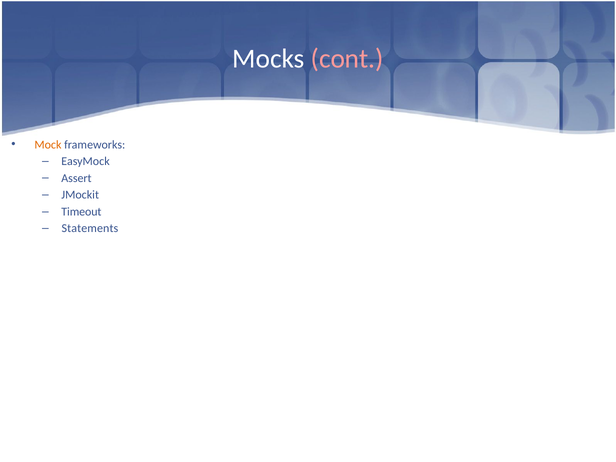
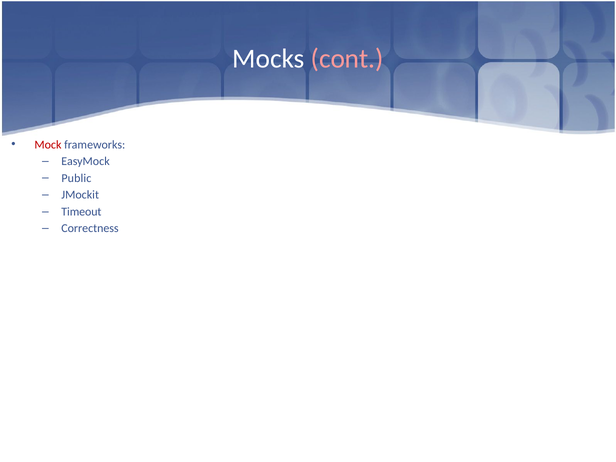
Mock colour: orange -> red (48, 145)
Assert: Assert -> Public (76, 178)
Statements: Statements -> Correctness (90, 228)
